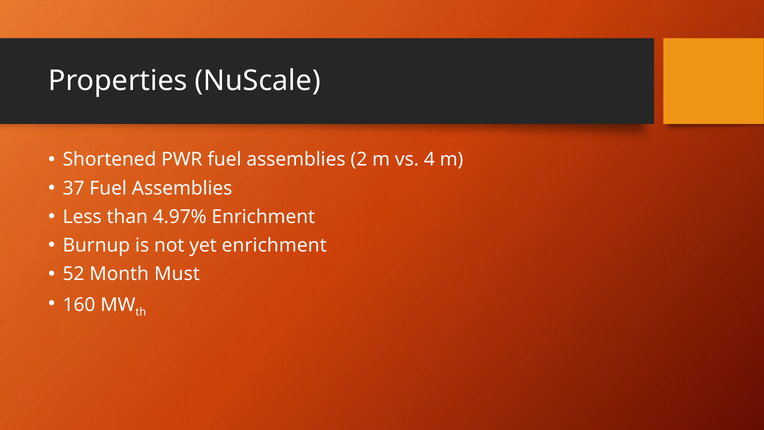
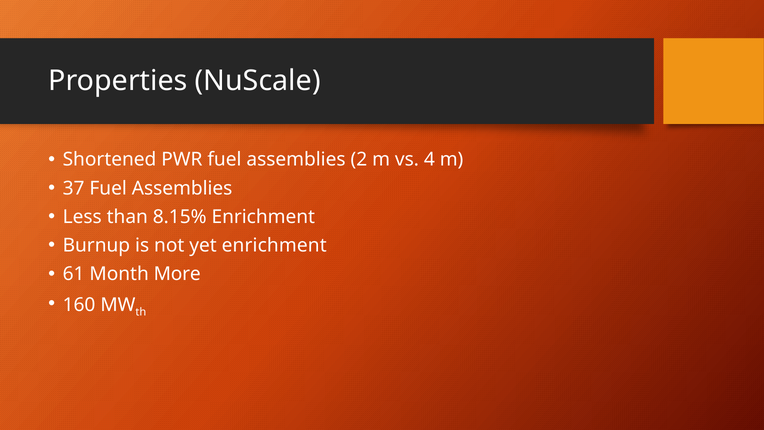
4.97%: 4.97% -> 8.15% (180, 217)
52: 52 -> 61 (74, 274)
Must: Must -> More (177, 274)
